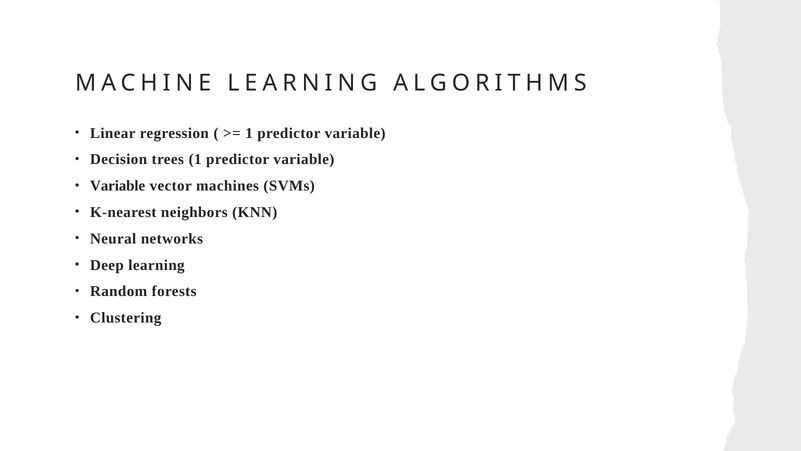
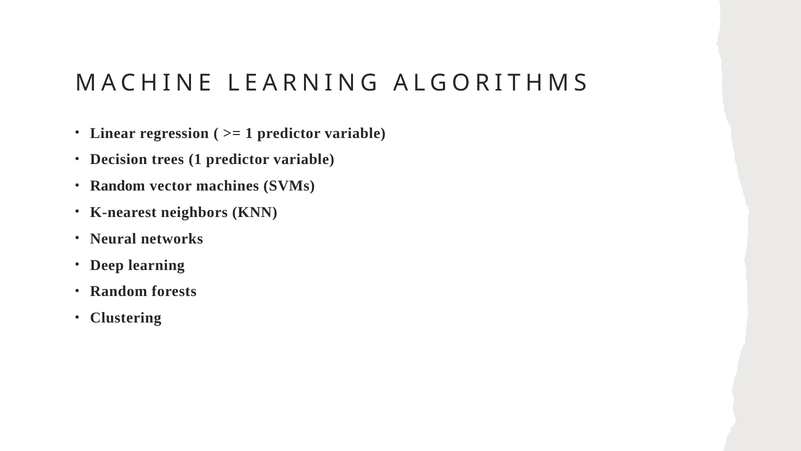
Variable: Variable -> Random (118, 186)
